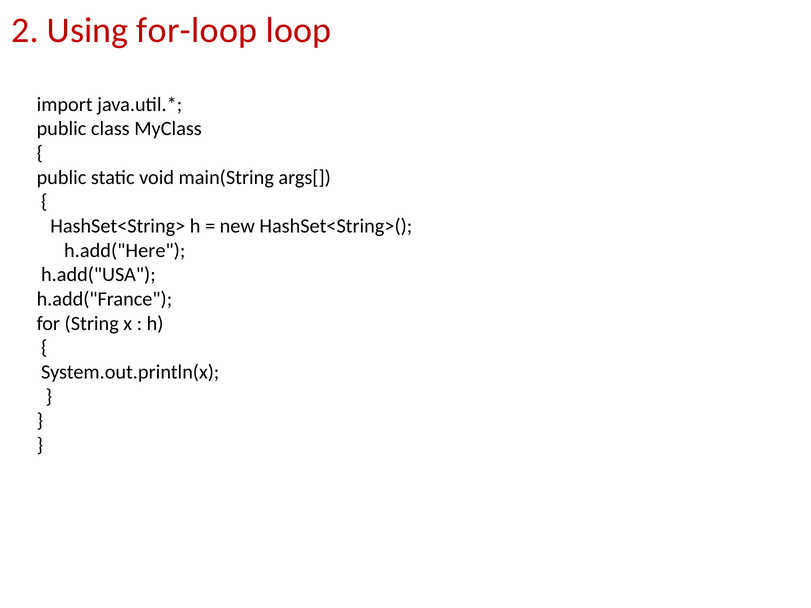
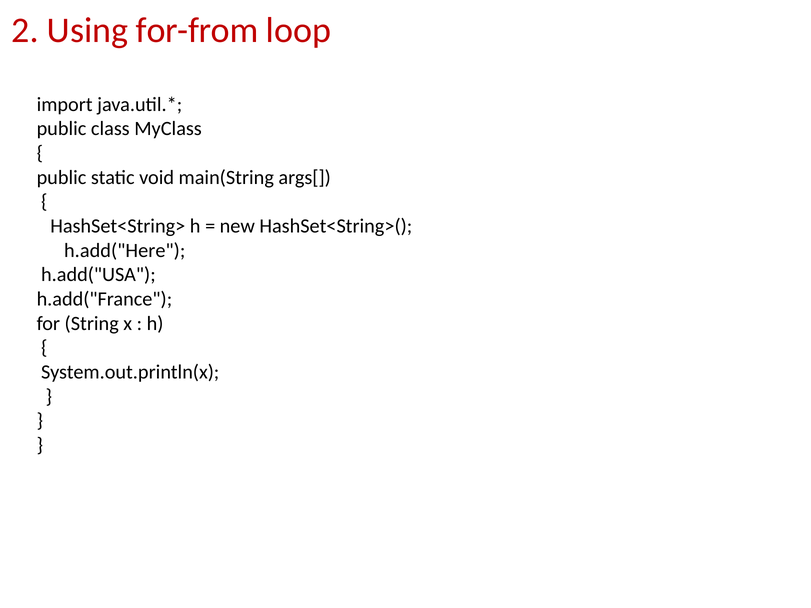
for-loop: for-loop -> for-from (197, 30)
